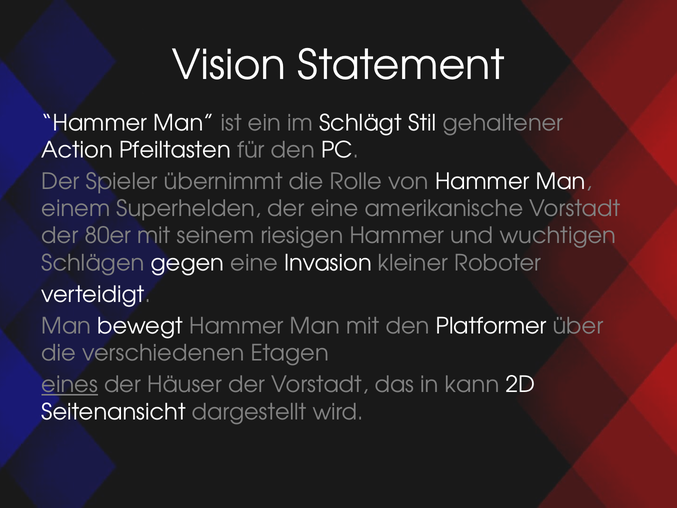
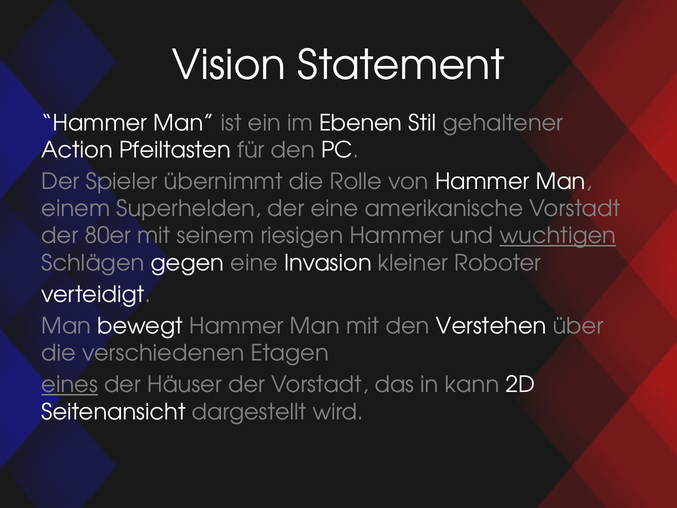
Schlägt: Schlägt -> Ebenen (361, 123)
wuchtigen underline: none -> present (558, 236)
Platformer: Platformer -> Verstehen (491, 326)
